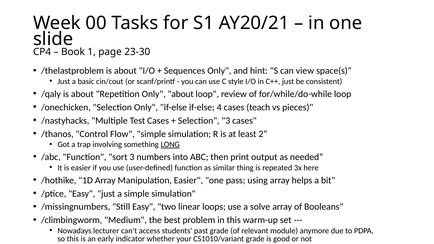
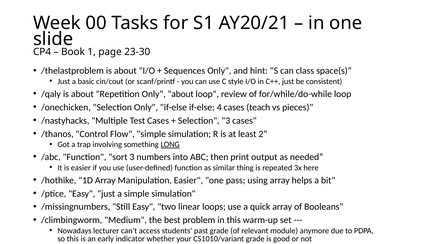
view: view -> class (305, 71)
solve: solve -> quick (260, 207)
